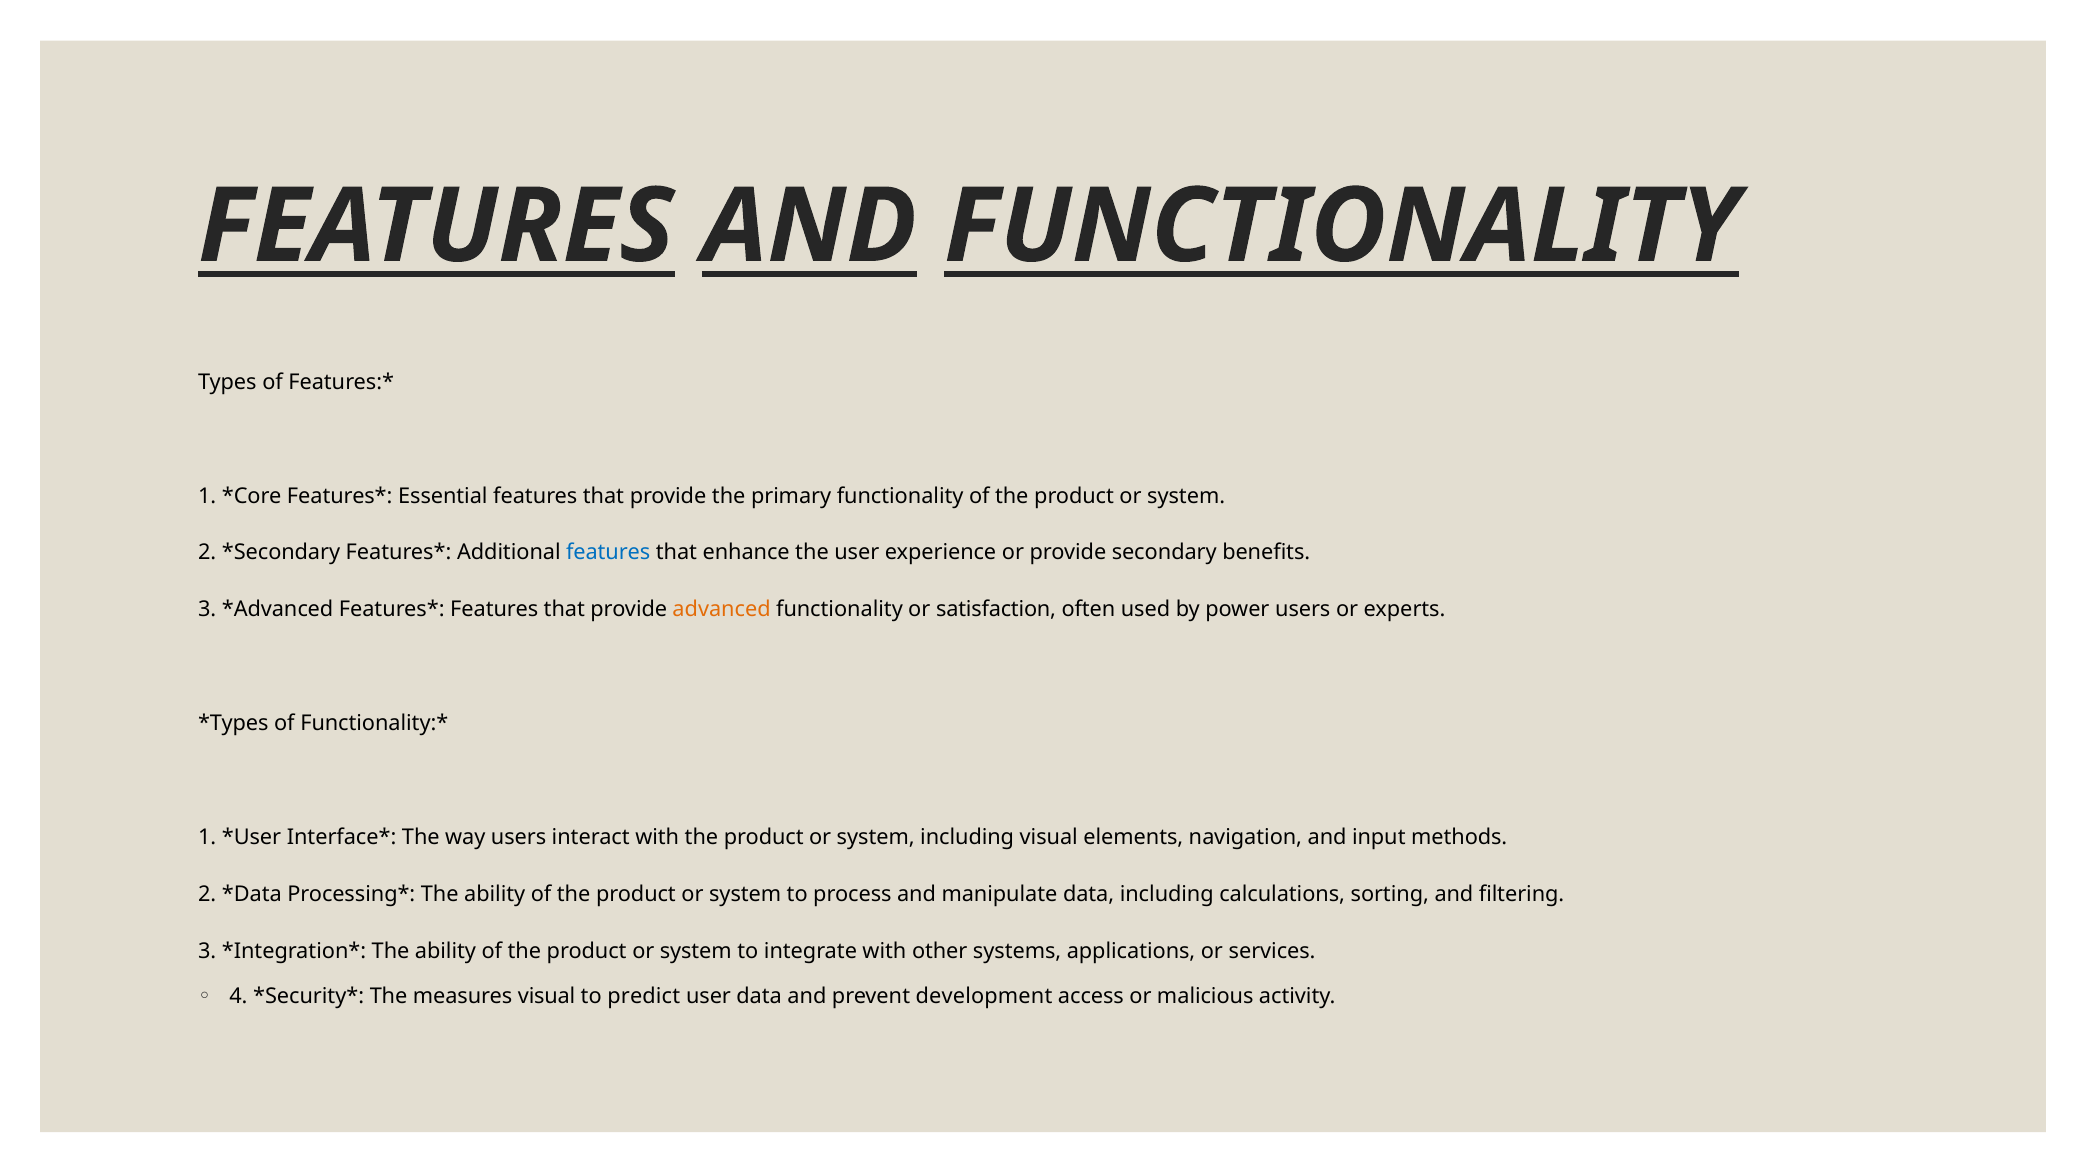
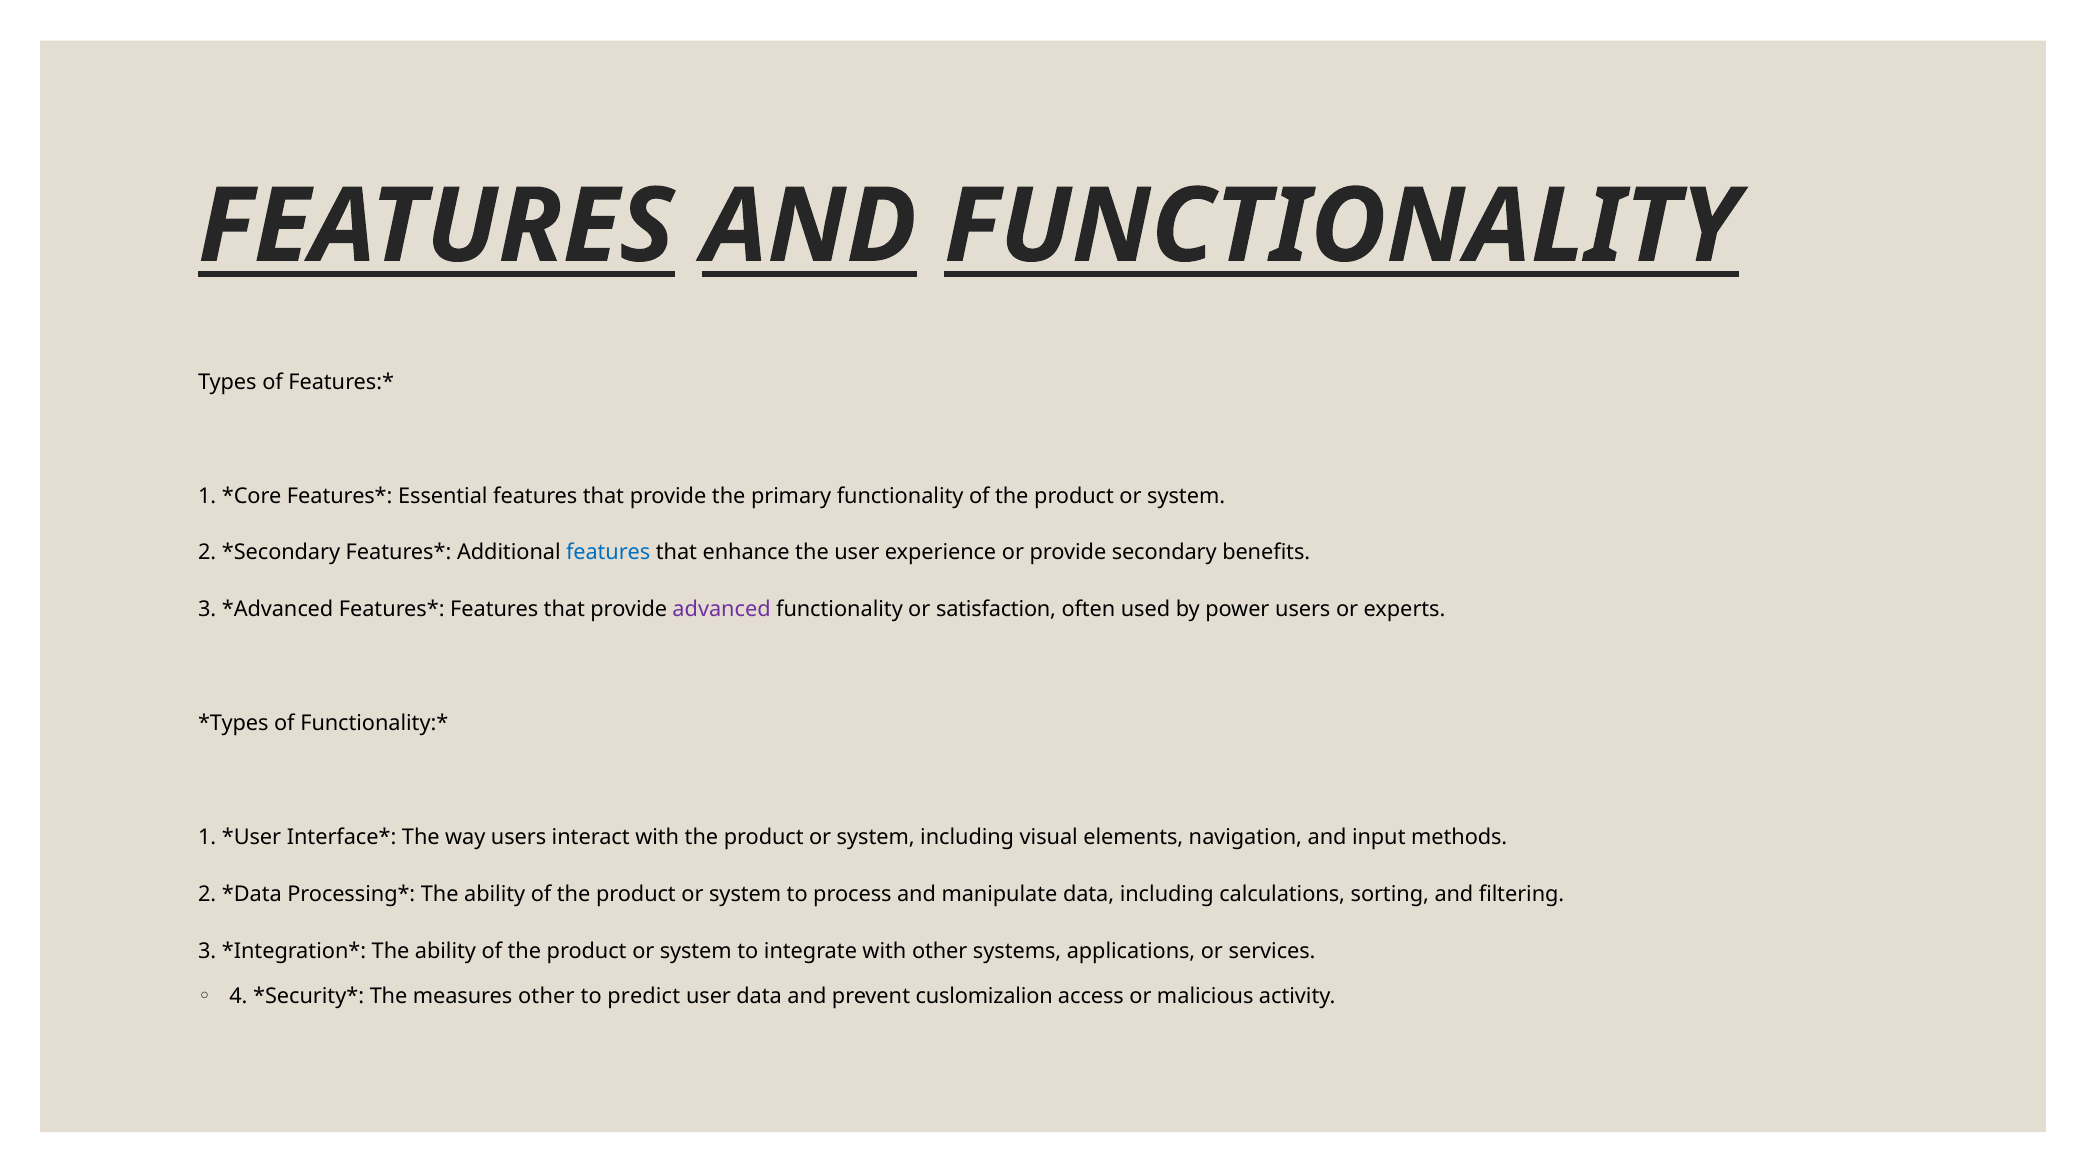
advanced colour: orange -> purple (722, 610)
measures visual: visual -> other (546, 997)
development: development -> cuslomizalion (984, 997)
